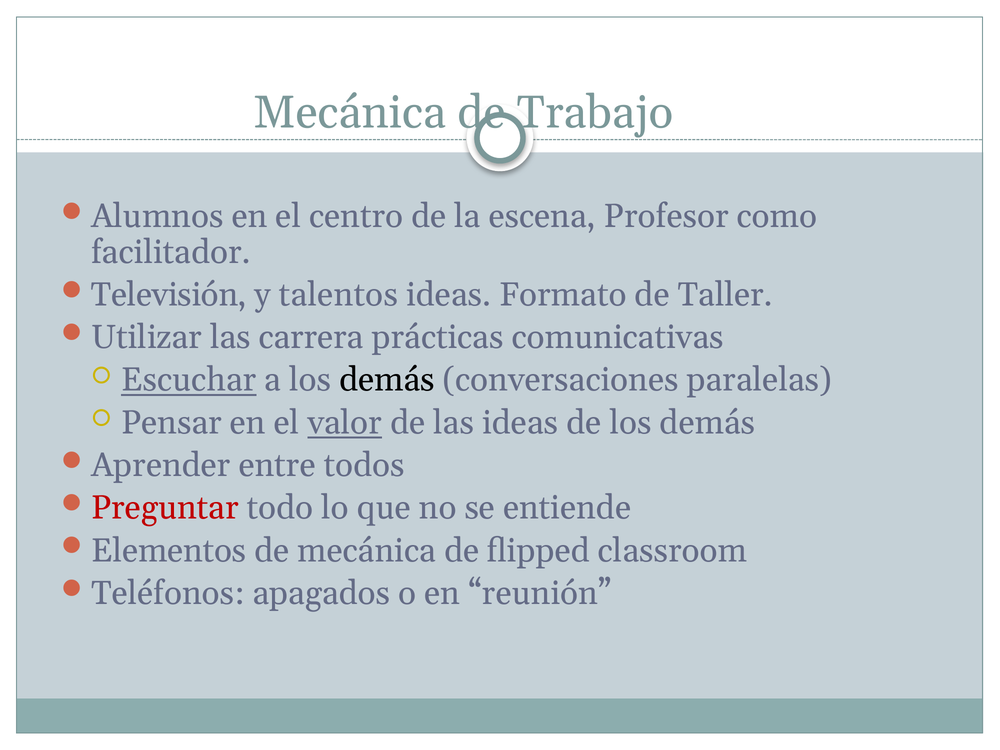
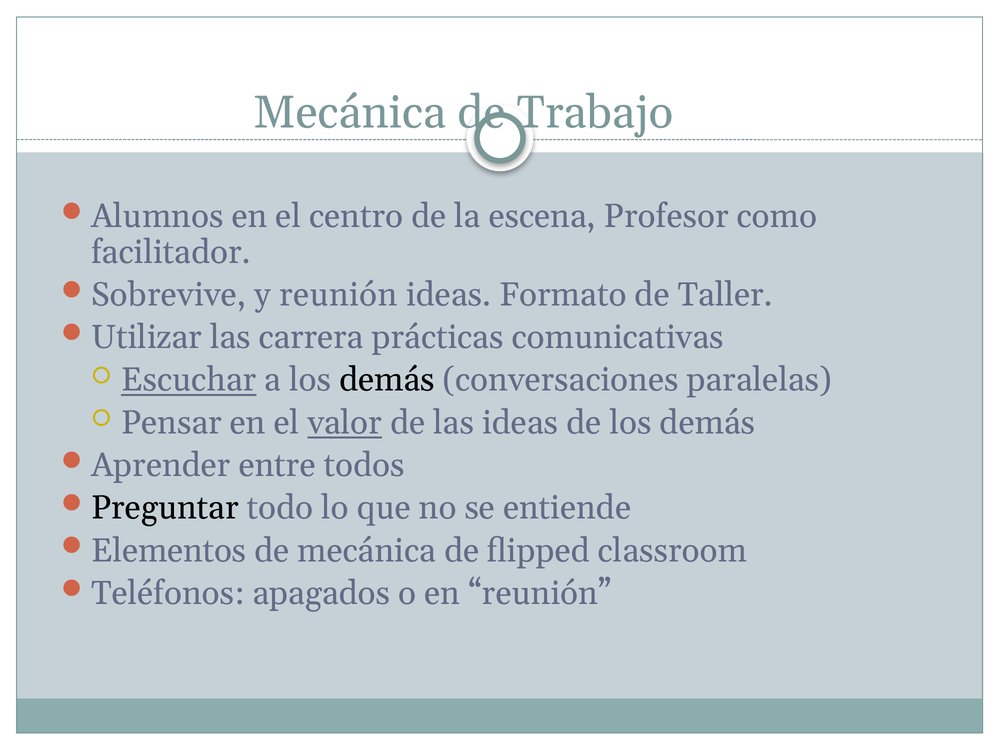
Televisión: Televisión -> Sobrevive (169, 295)
y talentos: talentos -> reunión (338, 295)
Preguntar colour: red -> black (165, 508)
